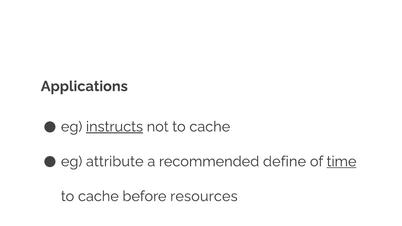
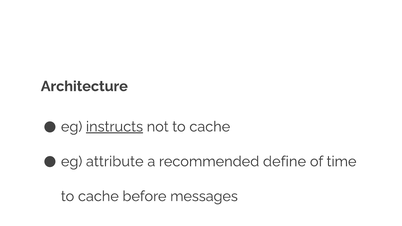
Applications: Applications -> Architecture (84, 86)
time underline: present -> none (342, 162)
resources: resources -> messages (204, 196)
